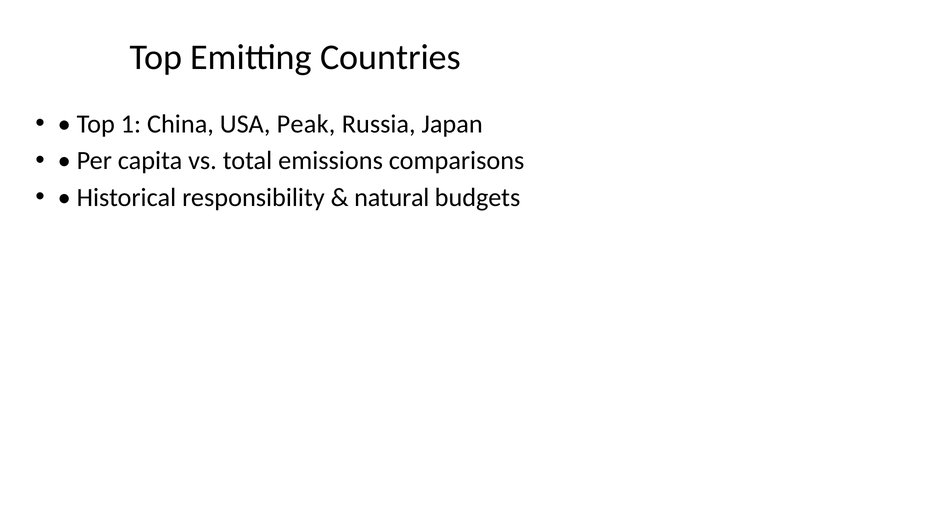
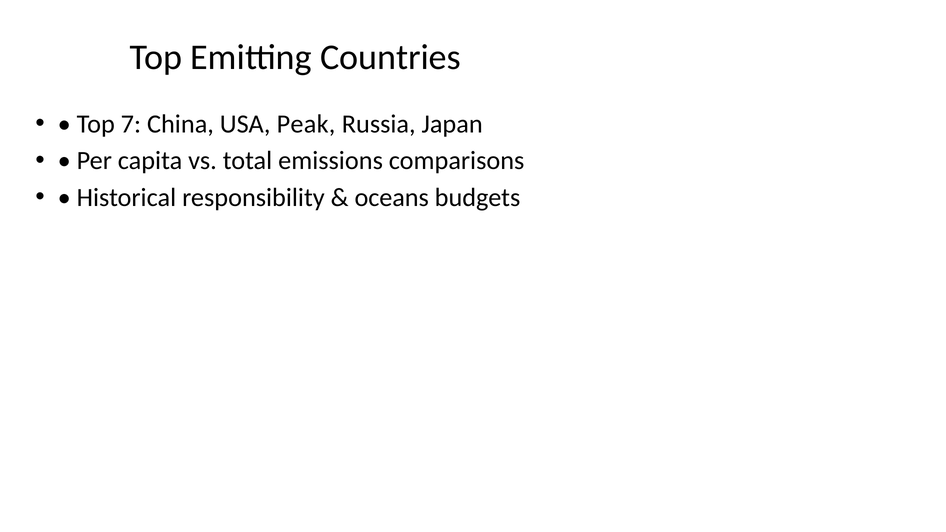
1: 1 -> 7 (131, 124)
natural: natural -> oceans (392, 198)
